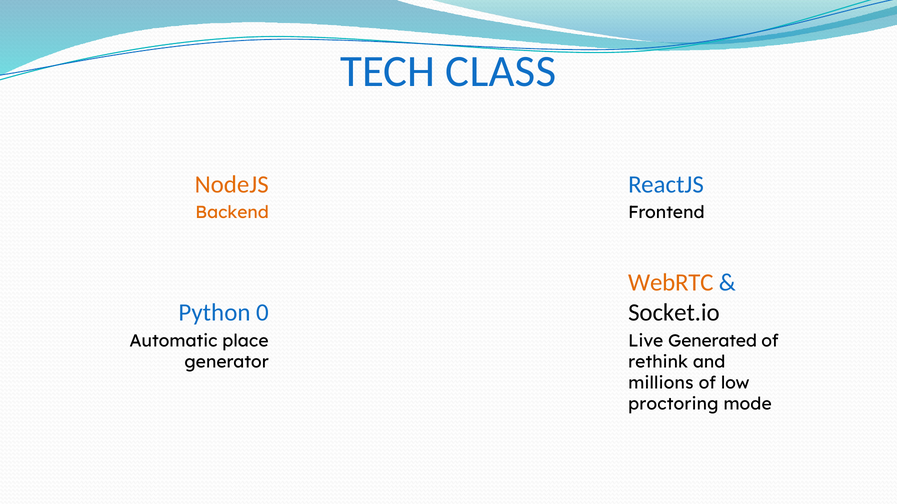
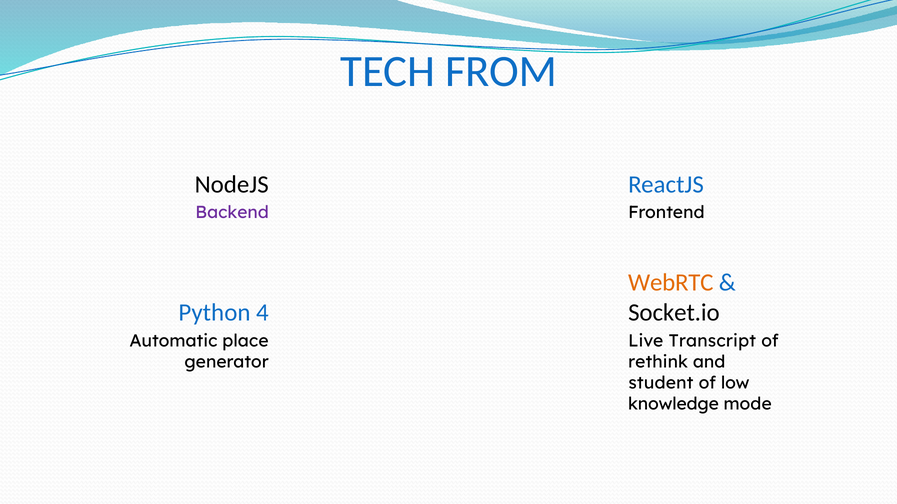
CLASS: CLASS -> FROM (501, 72)
NodeJS colour: orange -> black (232, 185)
Backend colour: orange -> purple (232, 213)
0: 0 -> 4 (262, 313)
Generated: Generated -> Transcript (712, 341)
millions: millions -> student (661, 383)
proctoring: proctoring -> knowledge (673, 404)
